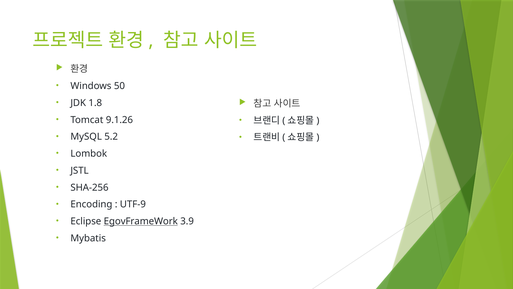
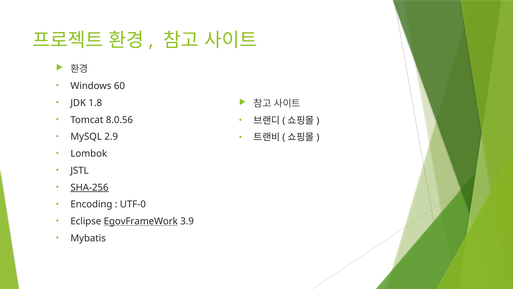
50: 50 -> 60 (119, 86)
9.1.26: 9.1.26 -> 8.0.56 (119, 120)
5.2: 5.2 -> 2.9 (111, 137)
SHA-256 underline: none -> present (89, 187)
UTF-9: UTF-9 -> UTF-0 (133, 204)
